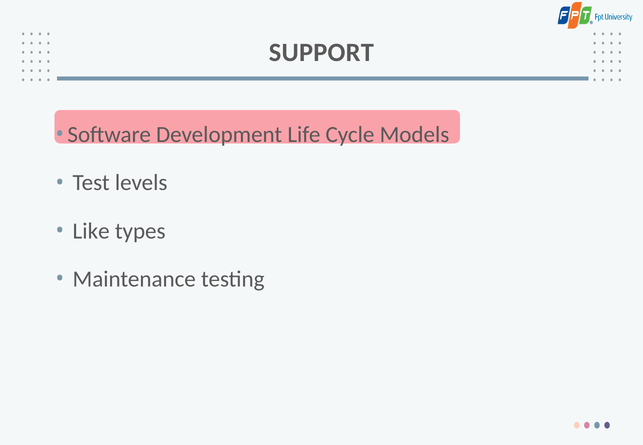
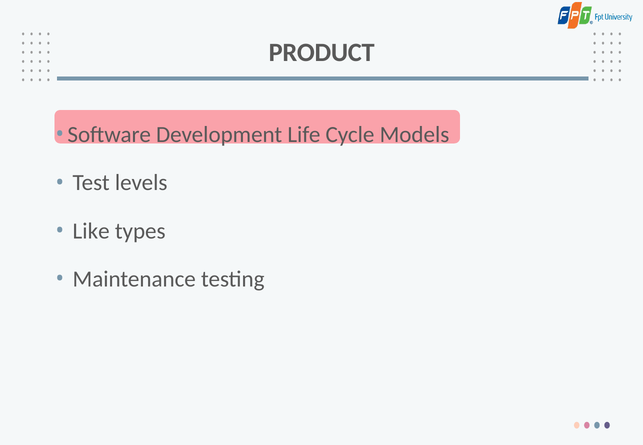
SUPPORT: SUPPORT -> PRODUCT (322, 53)
